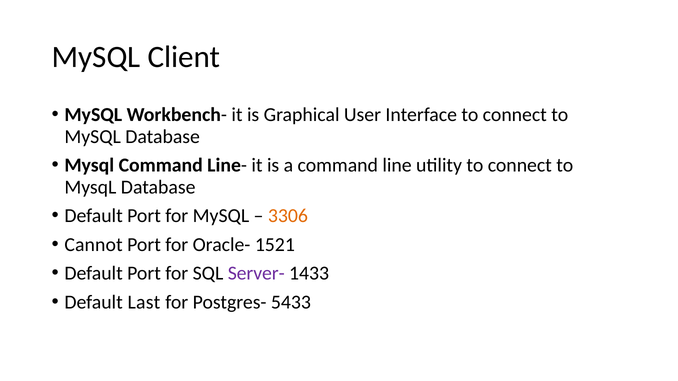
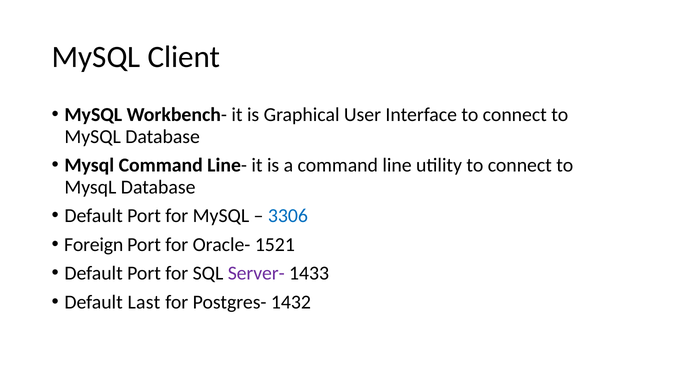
3306 colour: orange -> blue (288, 216)
Cannot: Cannot -> Foreign (94, 245)
5433: 5433 -> 1432 (291, 302)
